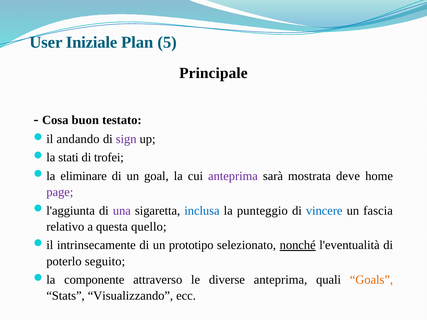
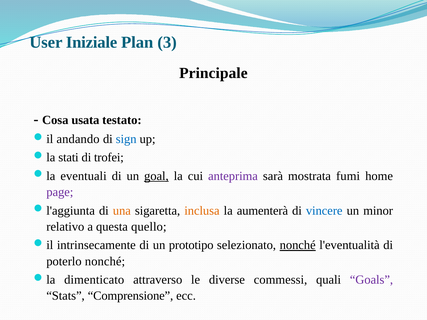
5: 5 -> 3 (167, 42)
buon: buon -> usata (85, 120)
sign colour: purple -> blue (126, 139)
eliminare: eliminare -> eventuali (84, 176)
goal underline: none -> present (156, 176)
deve: deve -> fumi (348, 176)
una colour: purple -> orange (122, 211)
inclusa colour: blue -> orange (202, 211)
punteggio: punteggio -> aumenterà (262, 211)
fascia: fascia -> minor (378, 211)
poterlo seguito: seguito -> nonché (105, 261)
componente: componente -> dimenticato (94, 280)
diverse anteprima: anteprima -> commessi (281, 280)
Goals colour: orange -> purple (371, 280)
Visualizzando: Visualizzando -> Comprensione (130, 296)
